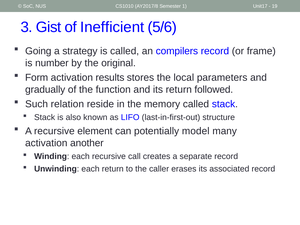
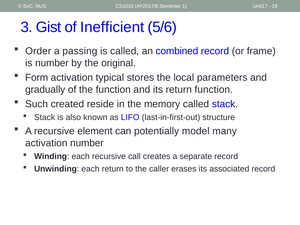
Going: Going -> Order (38, 51)
strategy: strategy -> passing (80, 51)
compilers: compilers -> combined (177, 51)
results: results -> typical (110, 78)
return followed: followed -> function (214, 90)
relation: relation -> created (67, 104)
activation another: another -> number (87, 143)
